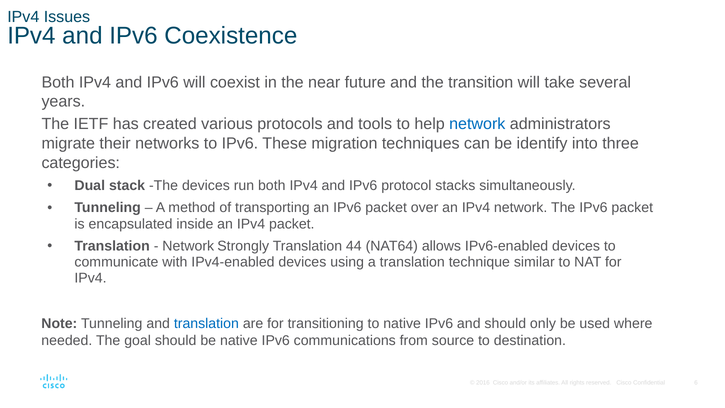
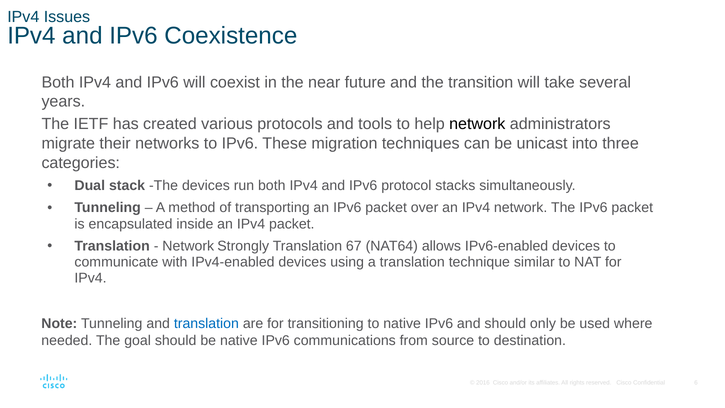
network colour: blue -> black (477, 124)
identify: identify -> unicast (542, 143)
44: 44 -> 67 (354, 246)
